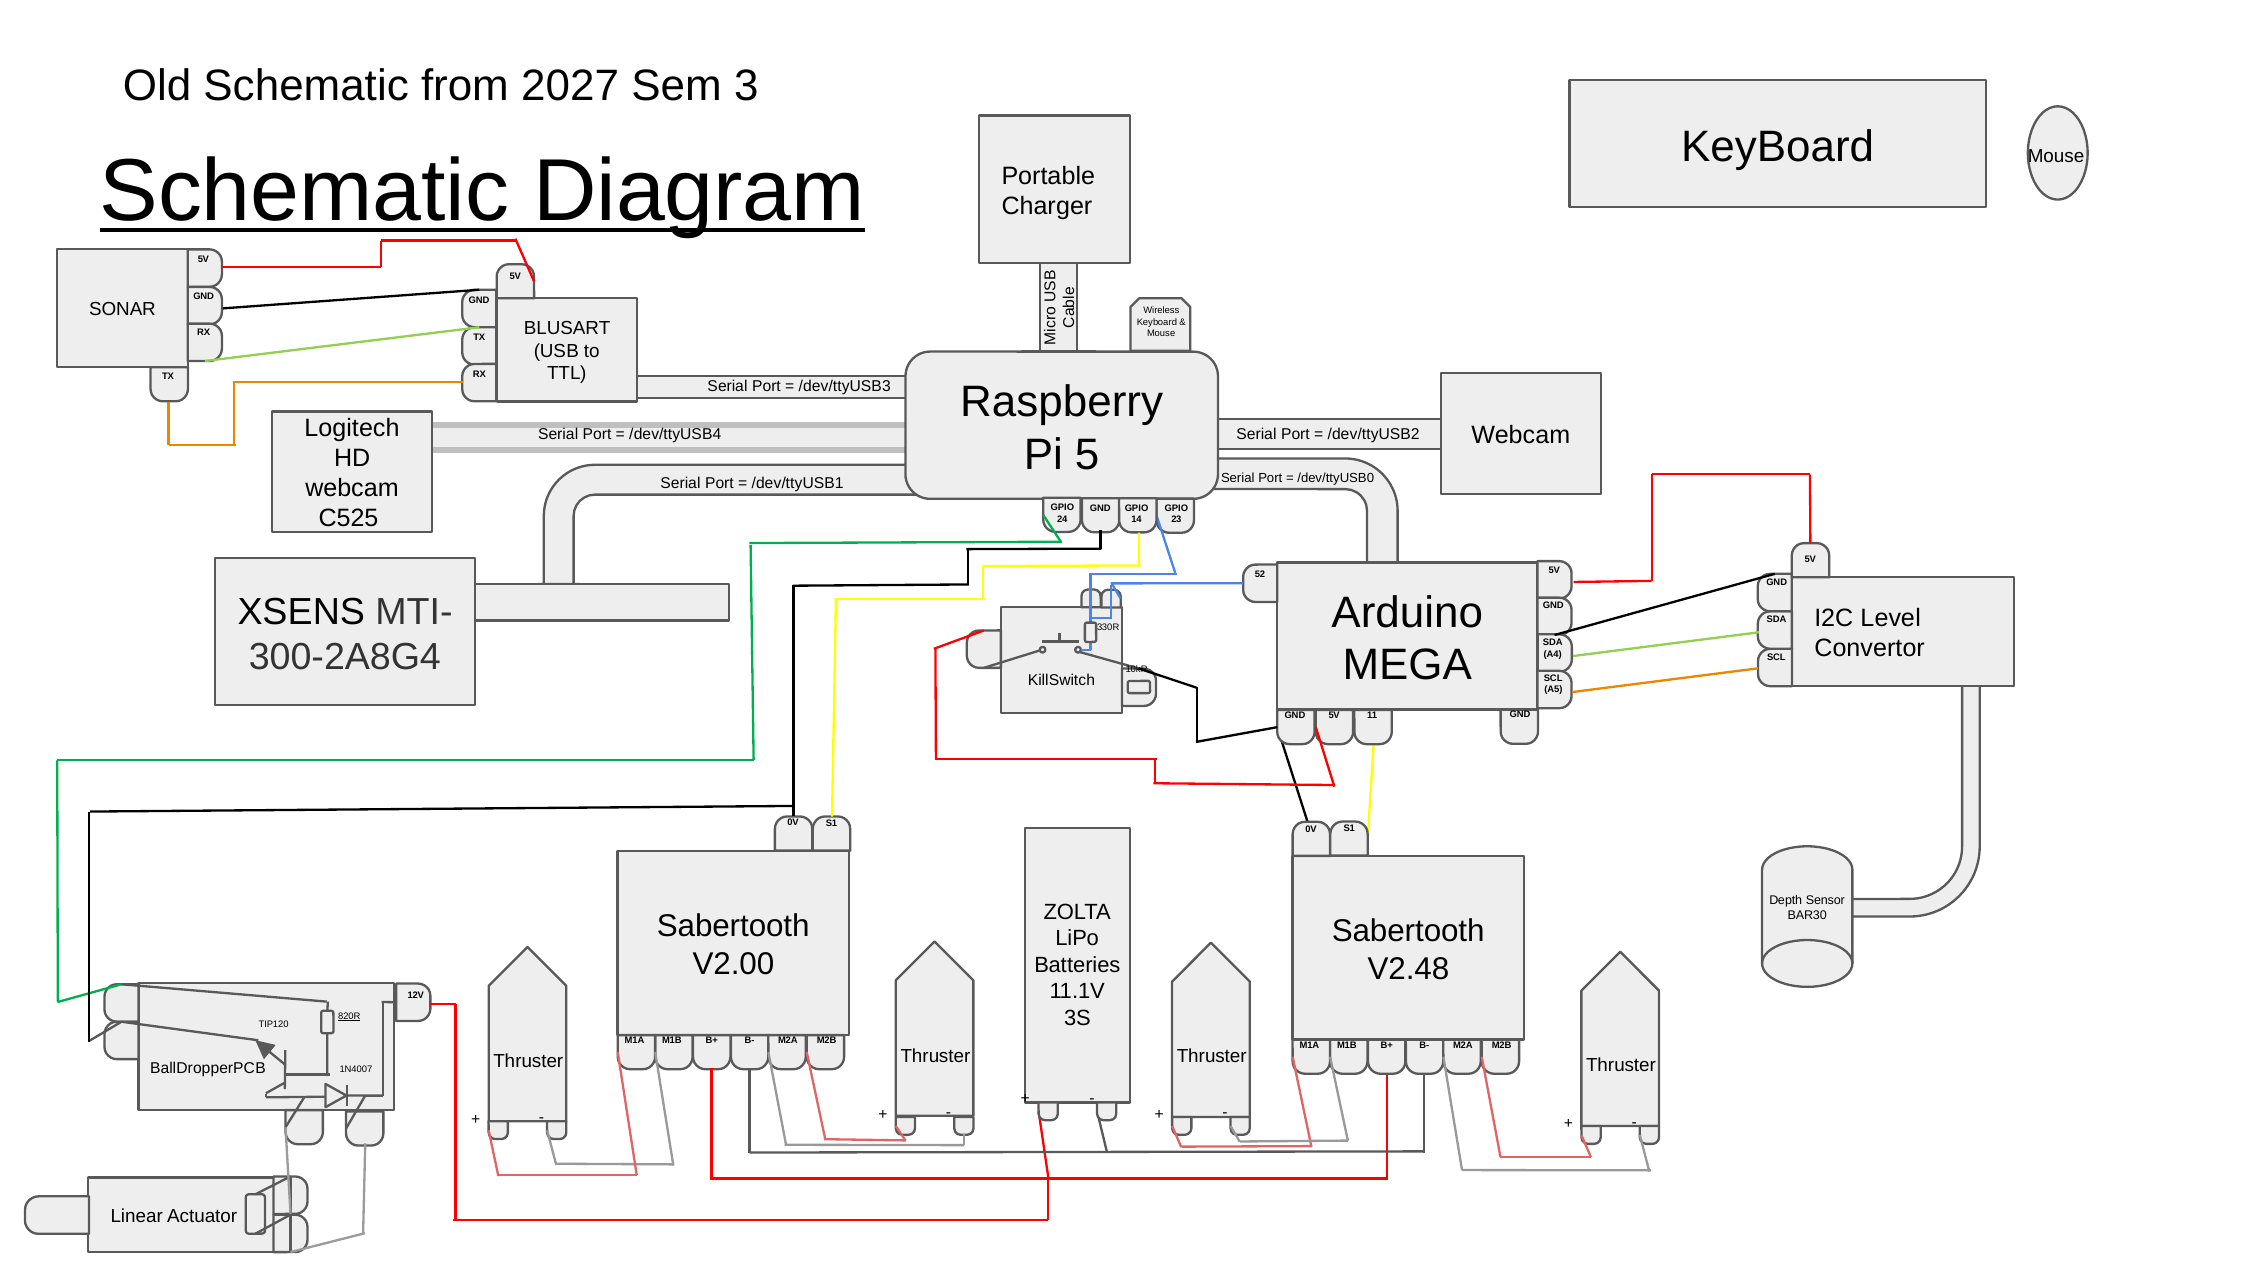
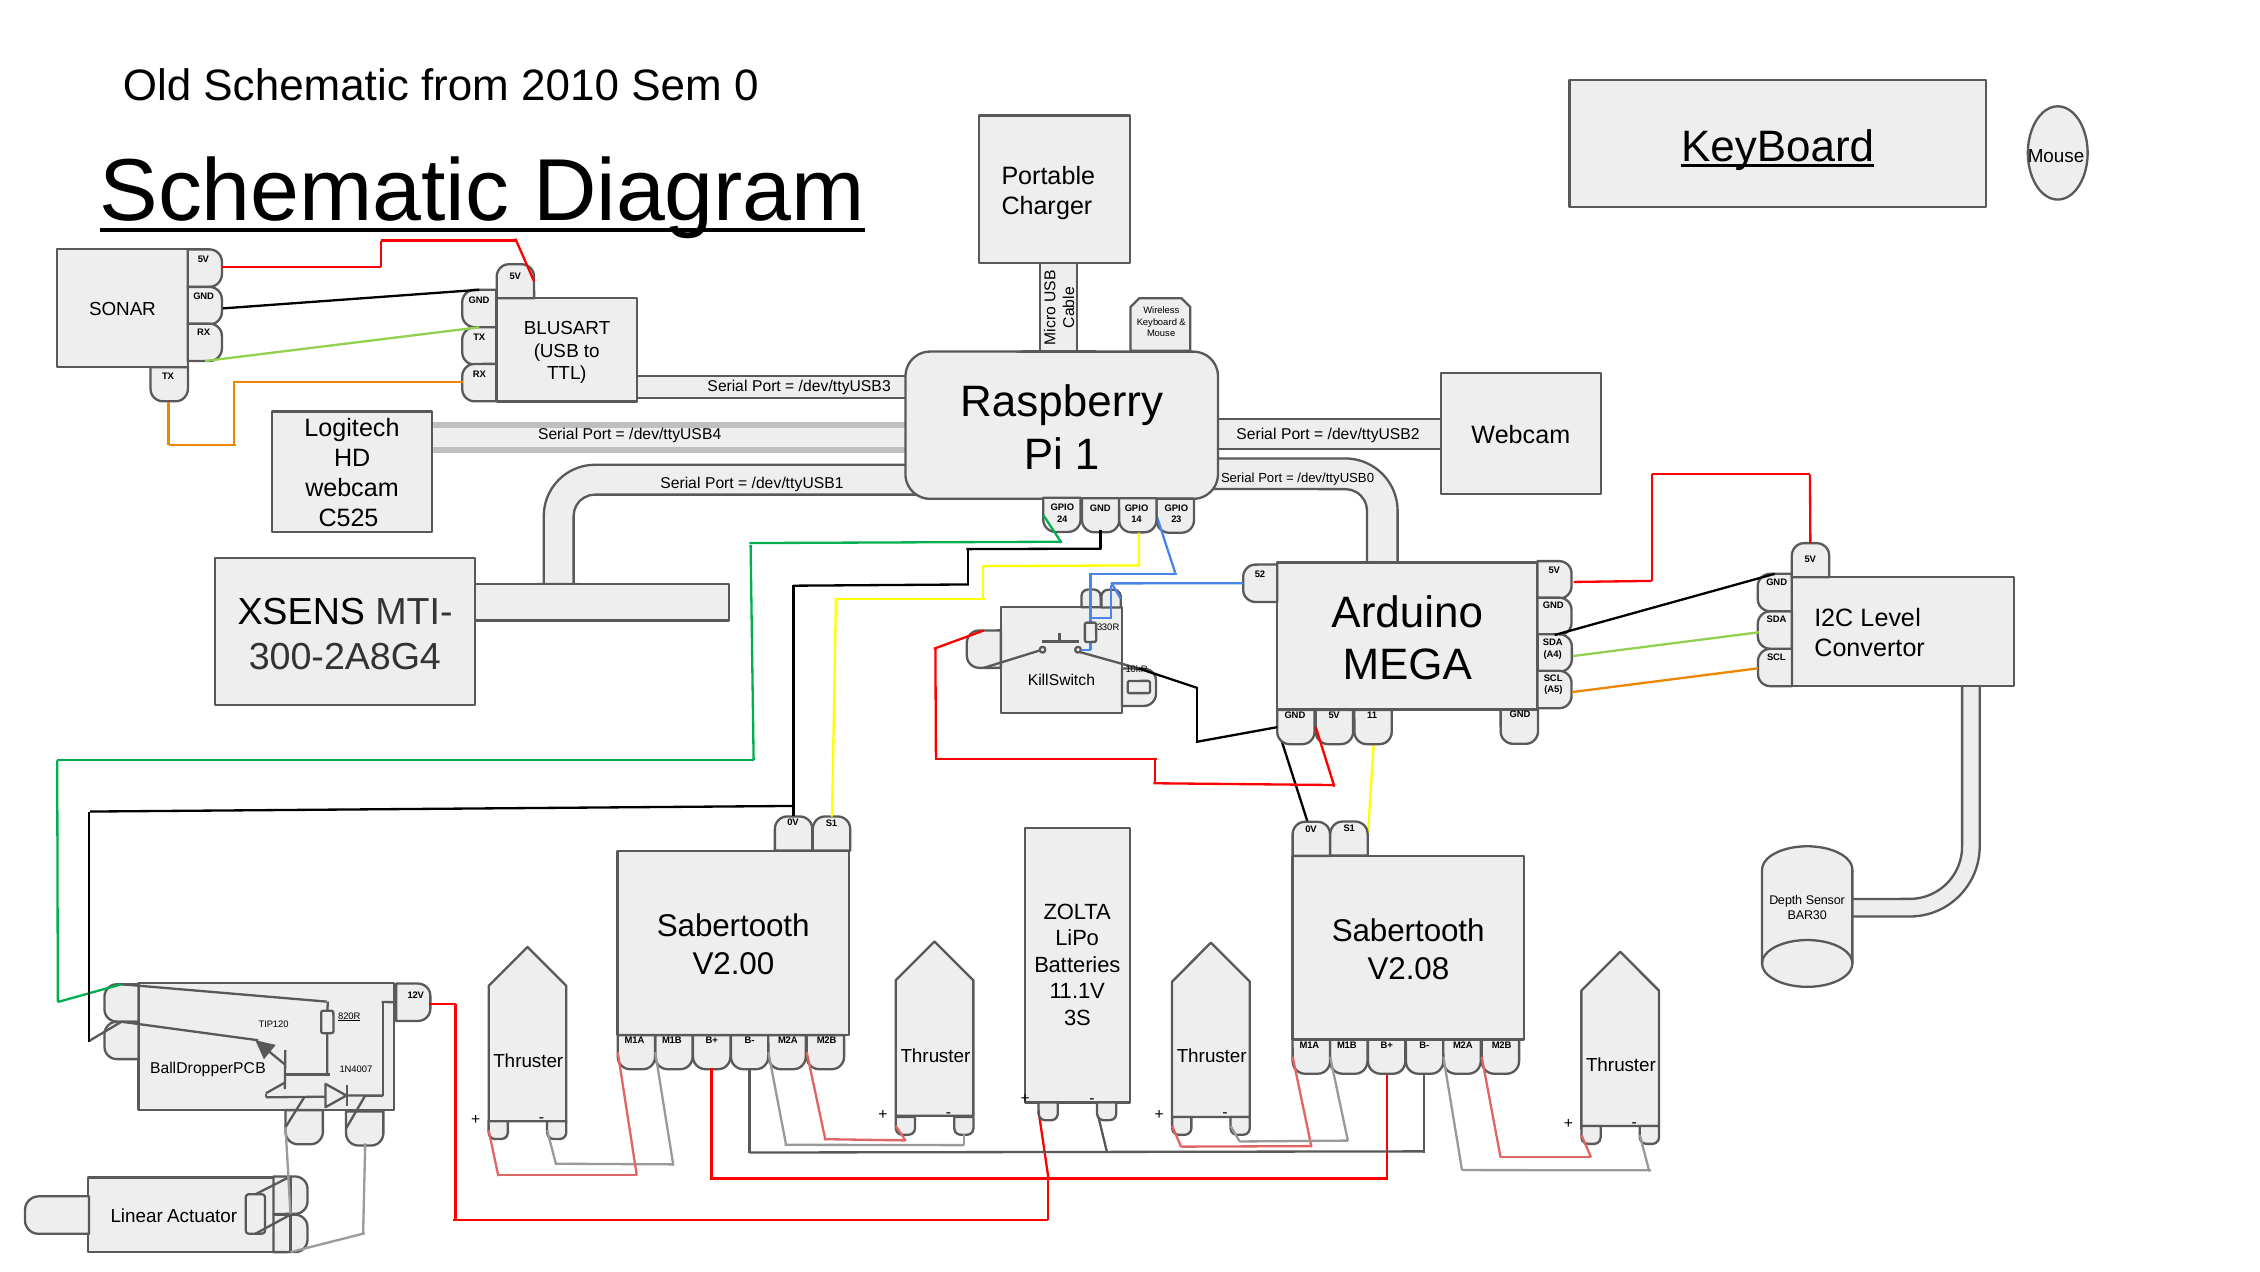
2027: 2027 -> 2010 (570, 86)
3: 3 -> 0 (746, 86)
KeyBoard underline: none -> present (1778, 147)
5: 5 -> 1 (1087, 454)
V2.48: V2.48 -> V2.08 (1408, 968)
